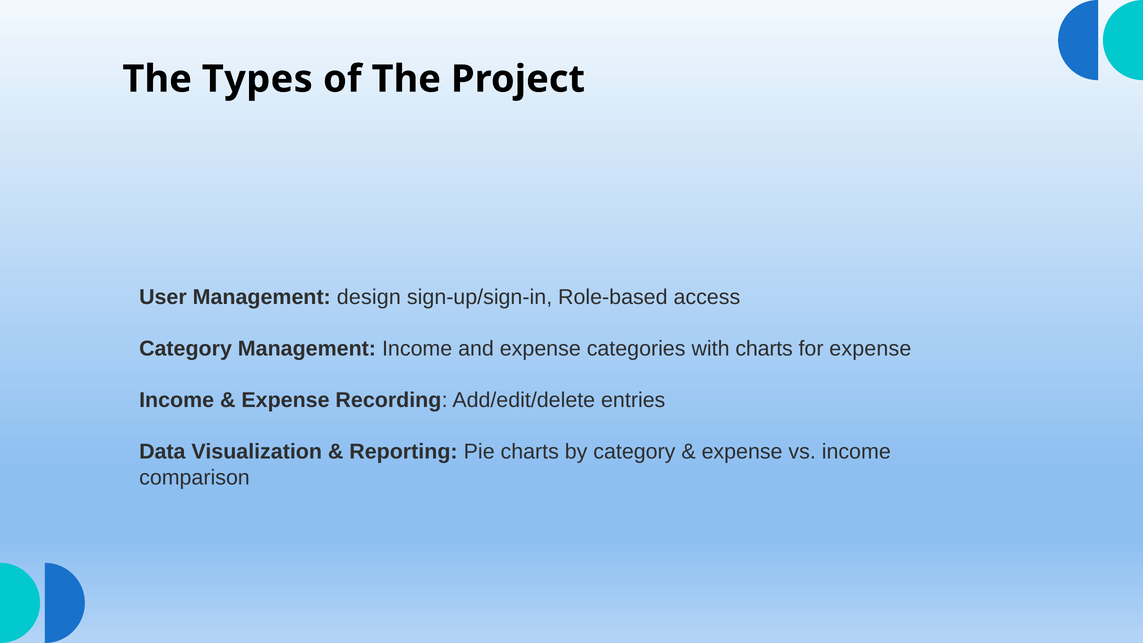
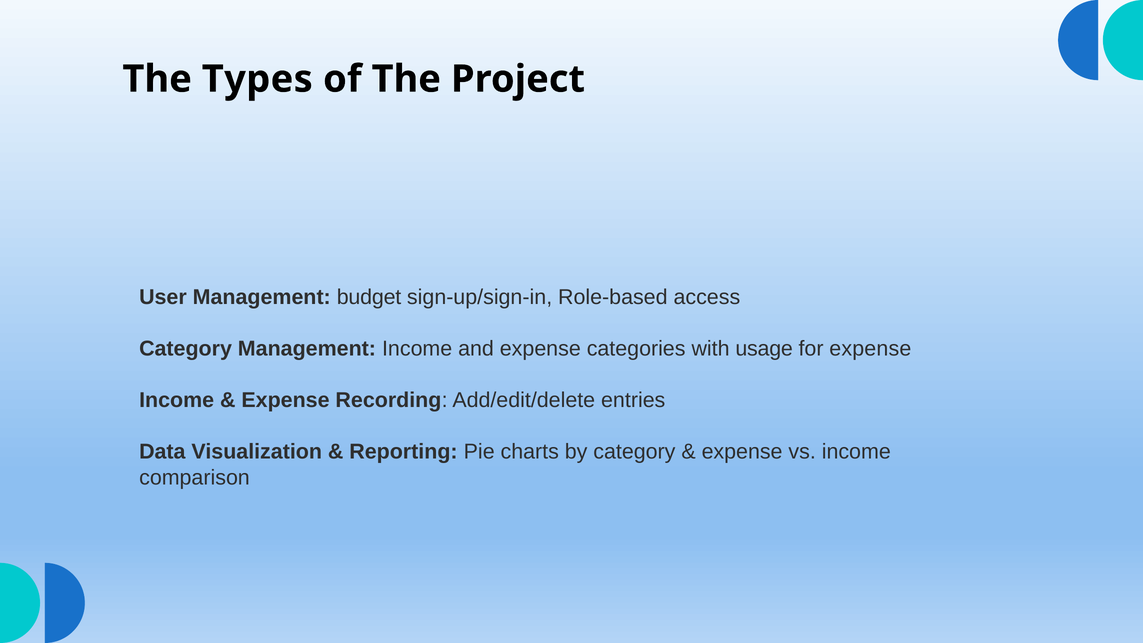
design: design -> budget (369, 297)
with charts: charts -> usage (764, 349)
